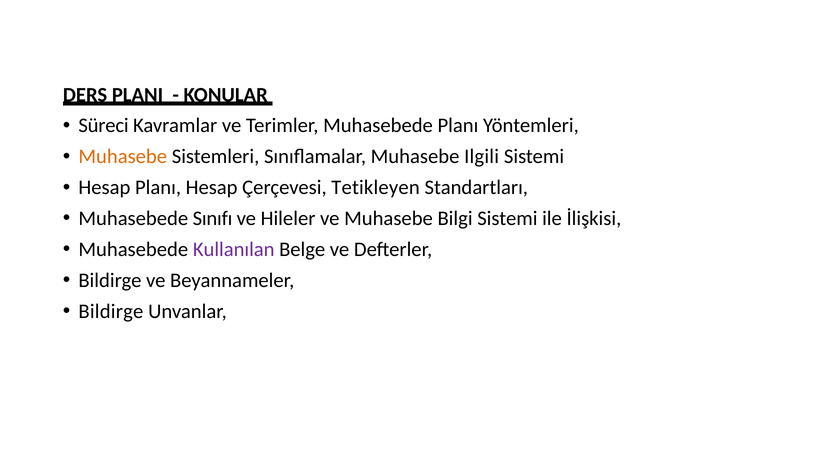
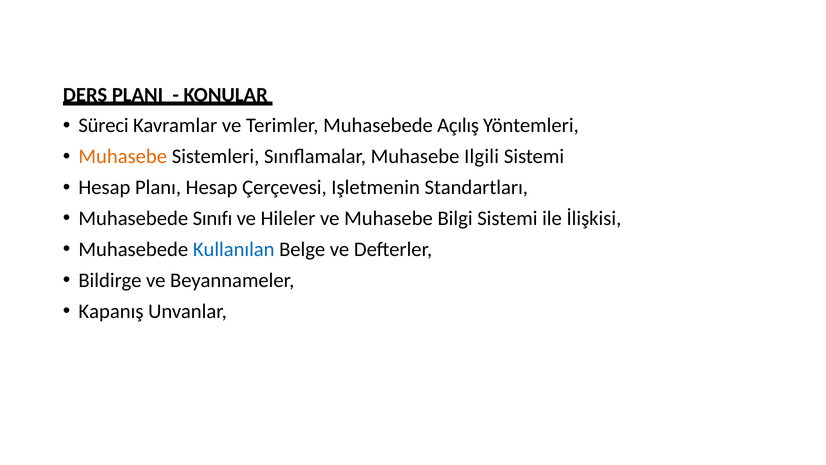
Muhasebede Planı: Planı -> Açılış (458, 126)
Tetikleyen: Tetikleyen -> Işletmenin (376, 187)
Kullanılan colour: purple -> blue (234, 249)
Bildirge: Bildirge -> Kapanış (111, 311)
